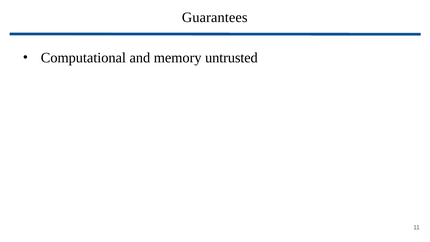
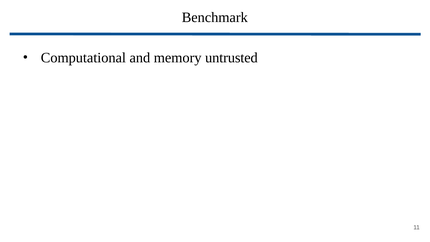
Guarantees: Guarantees -> Benchmark (215, 17)
